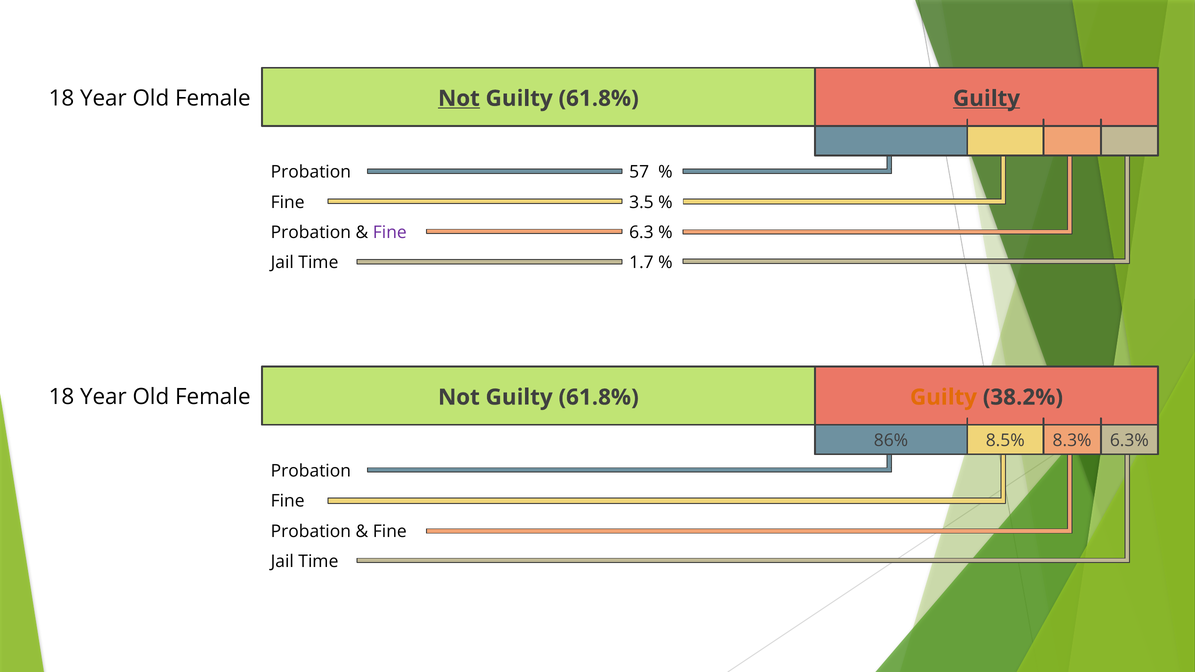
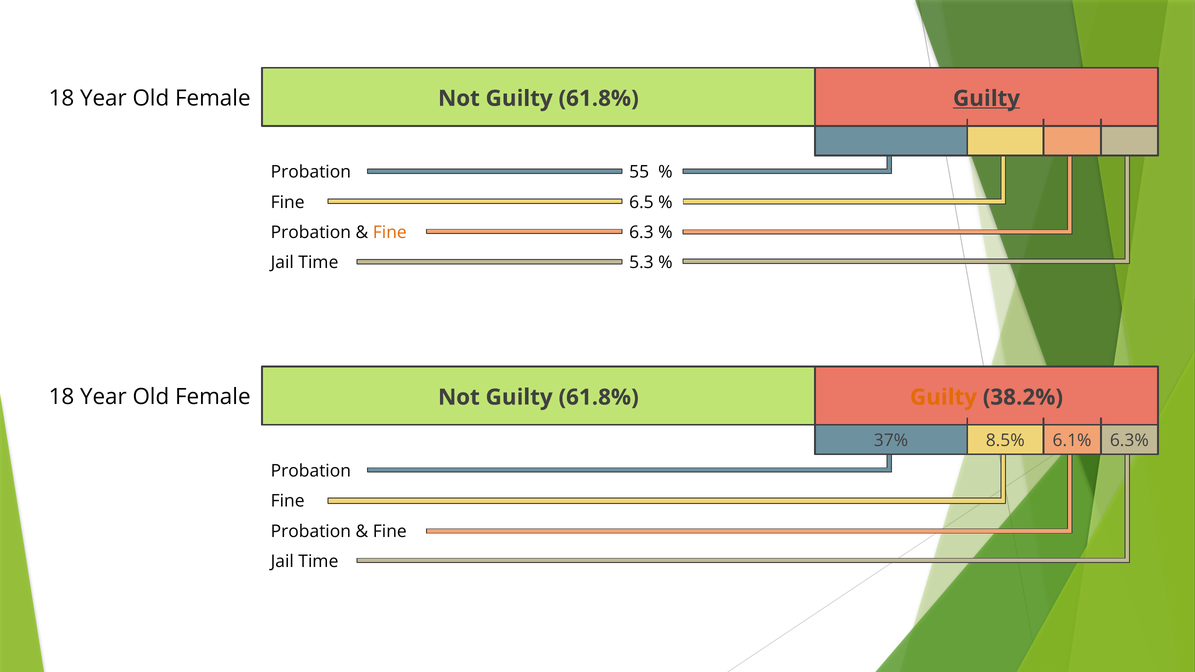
Not underline: present -> none (459, 98)
57: 57 -> 55 (639, 172)
3.5: 3.5 -> 6.5 (641, 202)
Fine colour: purple -> orange (390, 233)
1.7: 1.7 -> 5.3 (641, 263)
86%: 86% -> 37% (891, 441)
8.3%: 8.3% -> 6.1% (1072, 441)
